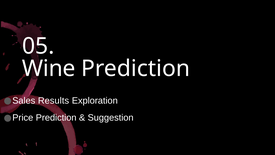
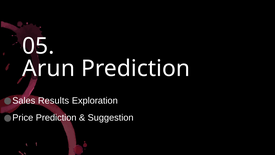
Wine: Wine -> Arun (48, 68)
